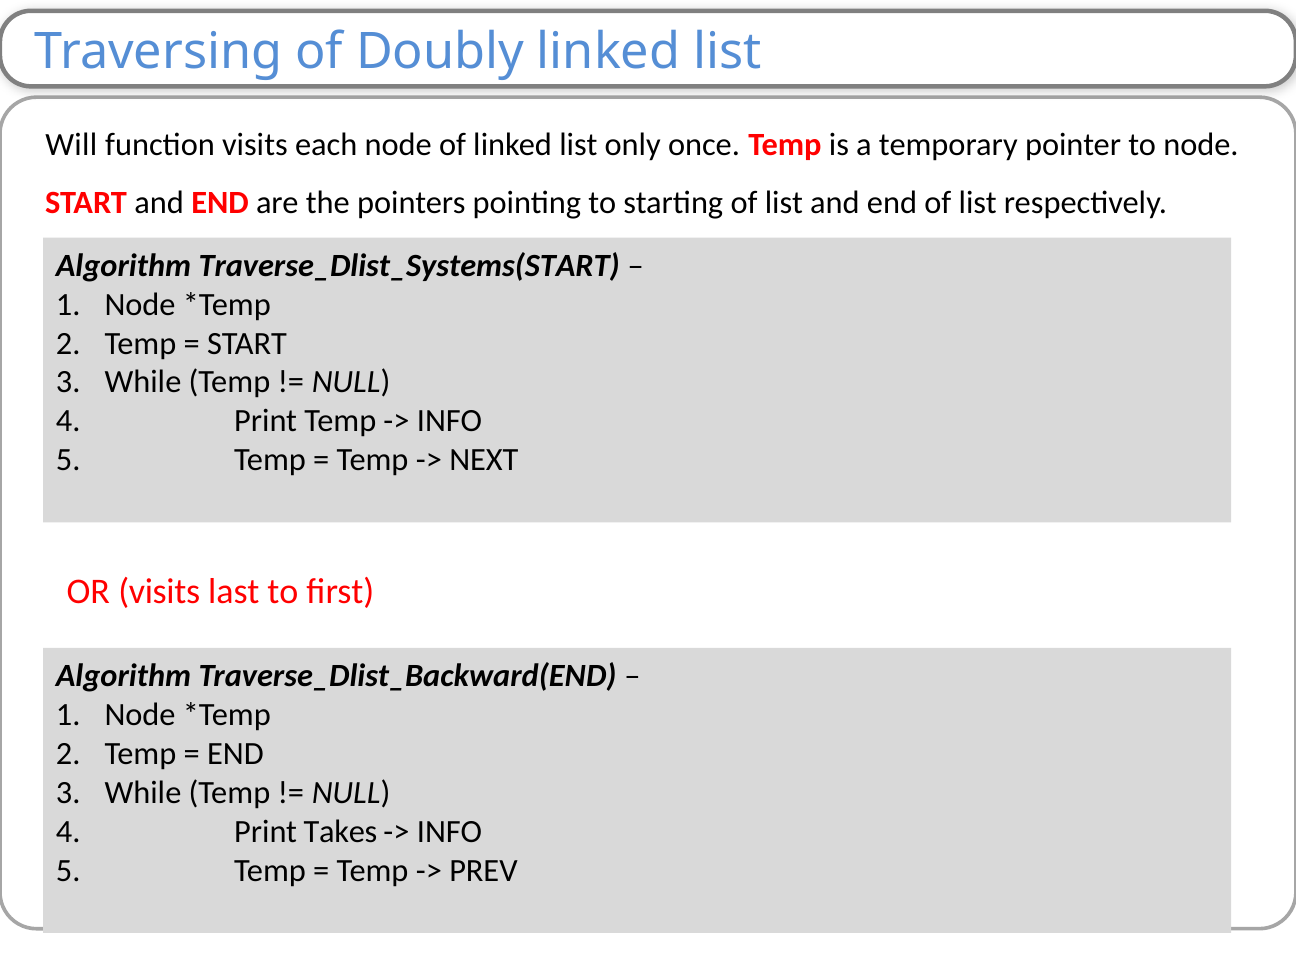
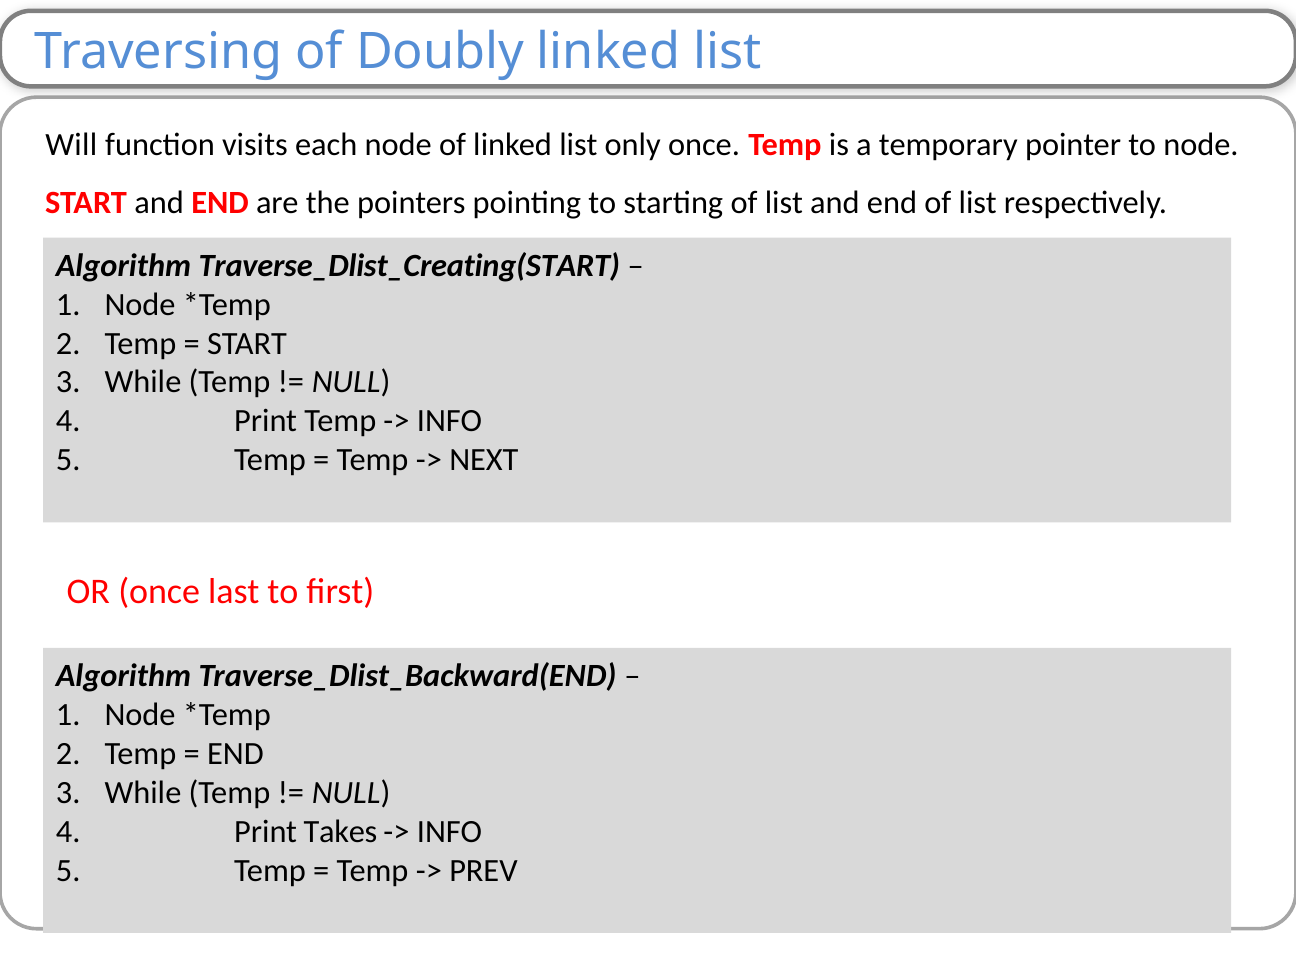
Traverse_Dlist_Systems(START: Traverse_Dlist_Systems(START -> Traverse_Dlist_Creating(START (409, 266)
OR visits: visits -> once (159, 592)
